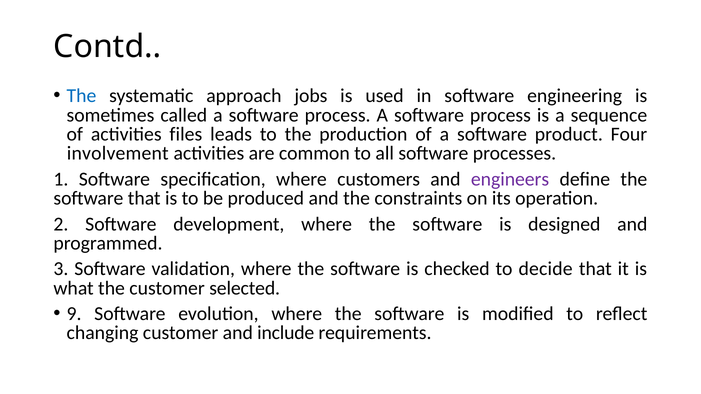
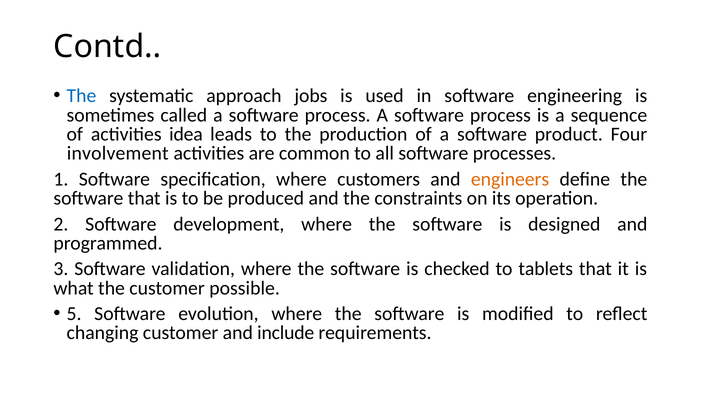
files: files -> idea (186, 134)
engineers colour: purple -> orange (510, 179)
decide: decide -> tablets (546, 269)
selected: selected -> possible (245, 288)
9: 9 -> 5 (74, 314)
